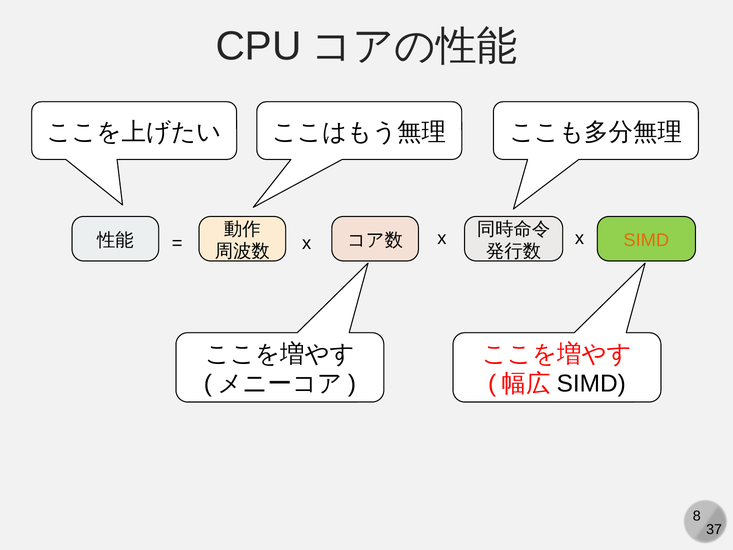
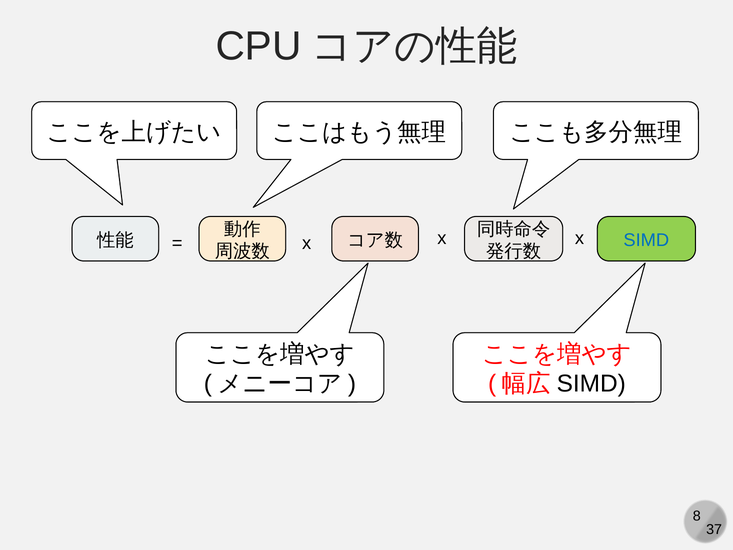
SIMD colour: orange -> blue (646, 240)
